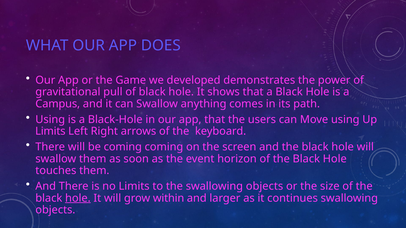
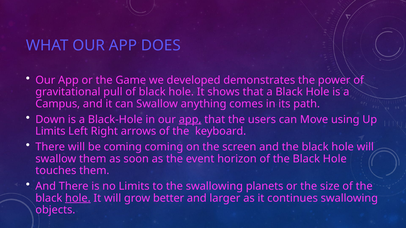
Using: Using -> Down (50, 120)
app underline: none -> present (190, 120)
the swallowing objects: objects -> planets (265, 187)
within: within -> better (169, 198)
